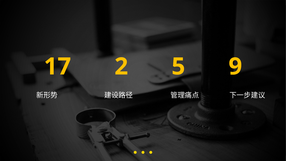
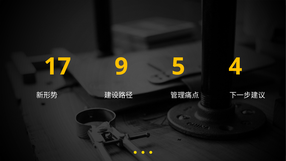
2: 2 -> 9 (121, 67)
9: 9 -> 4 (235, 67)
